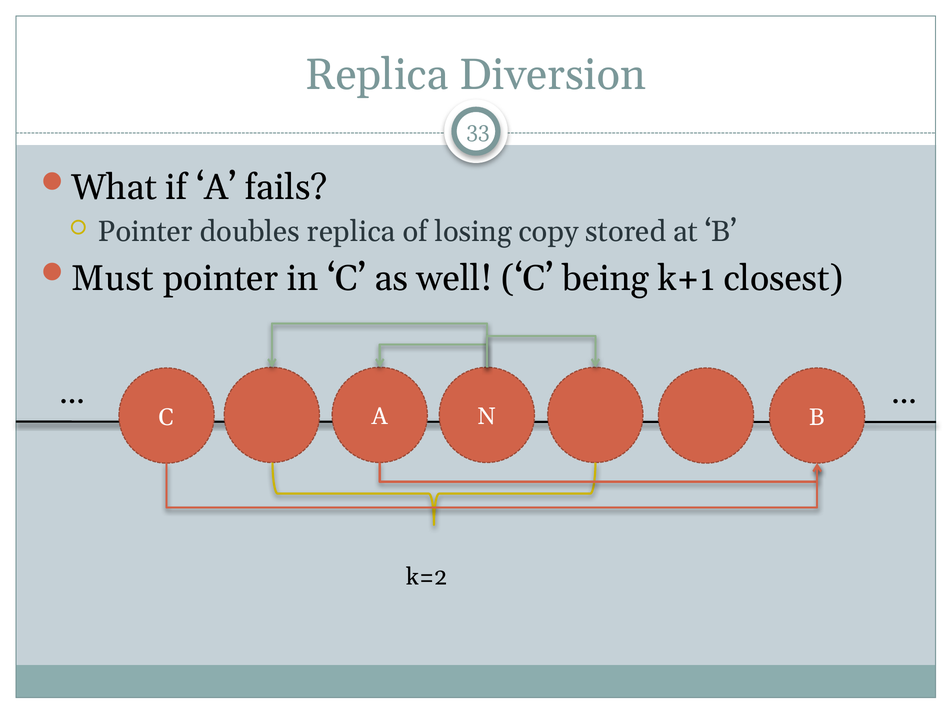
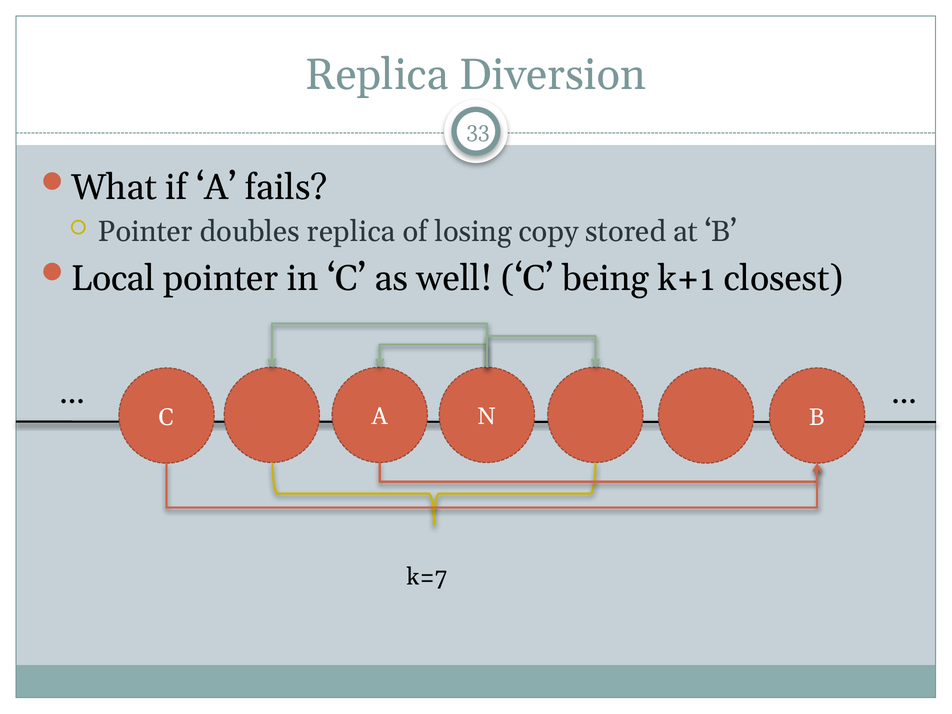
Must: Must -> Local (113, 278)
k=2: k=2 -> k=7 (427, 577)
